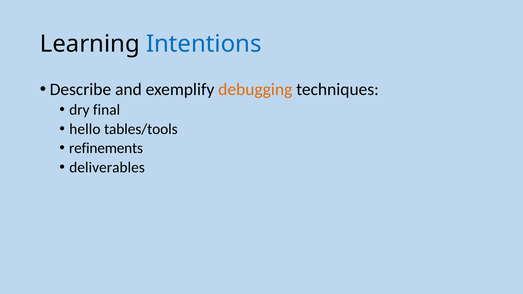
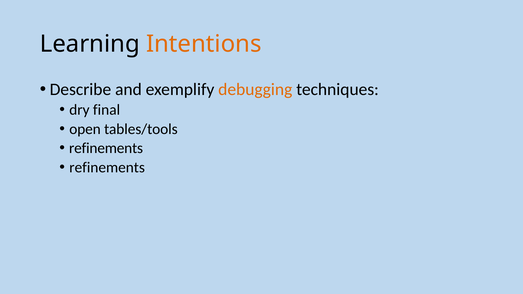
Intentions colour: blue -> orange (204, 44)
hello: hello -> open (85, 129)
deliverables: deliverables -> refinements (107, 167)
